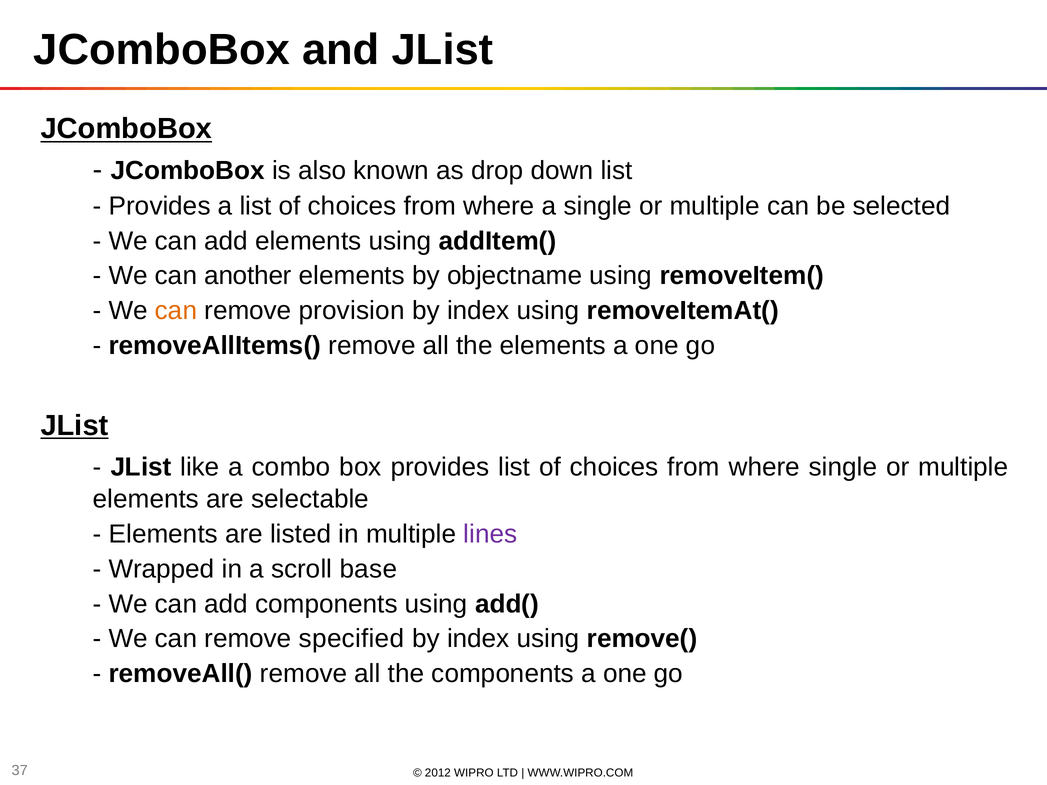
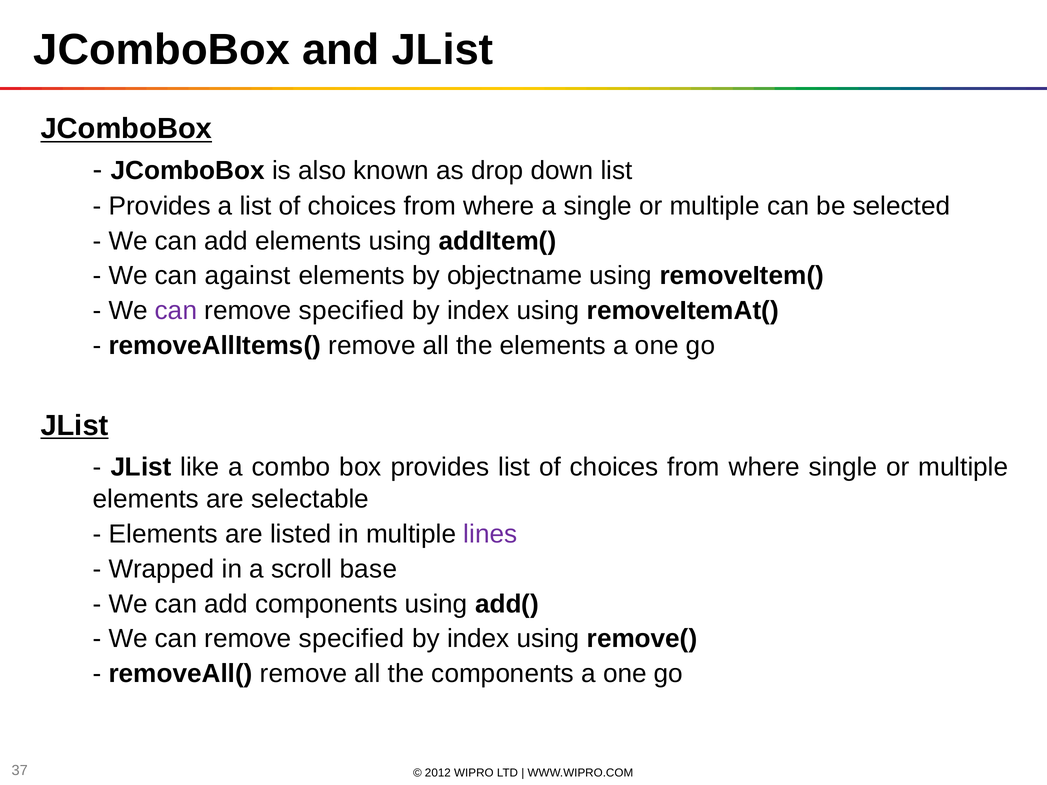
another: another -> against (248, 276)
can colour: orange -> purple (176, 311)
provision: provision -> specified (352, 311)
